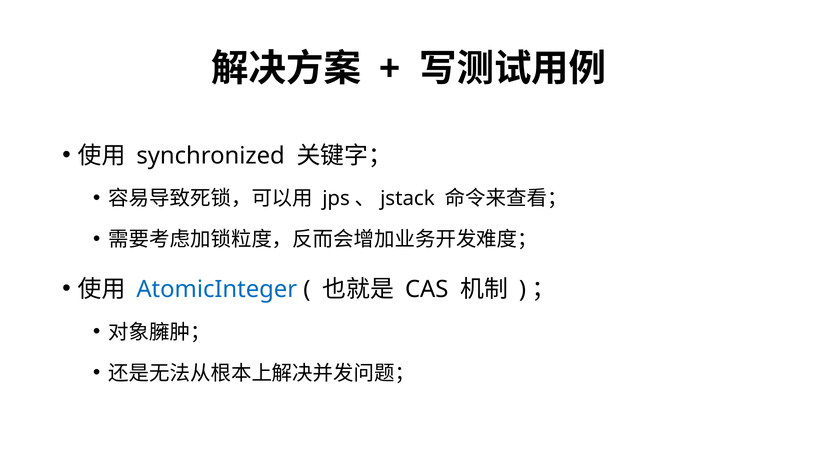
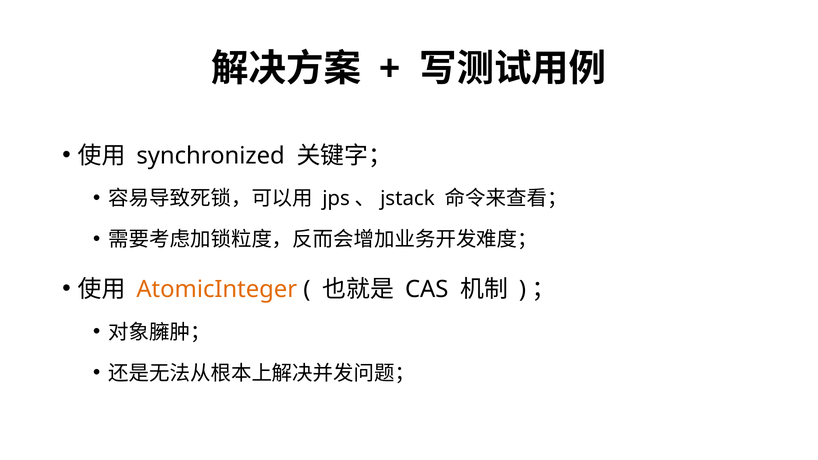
AtomicInteger colour: blue -> orange (217, 289)
